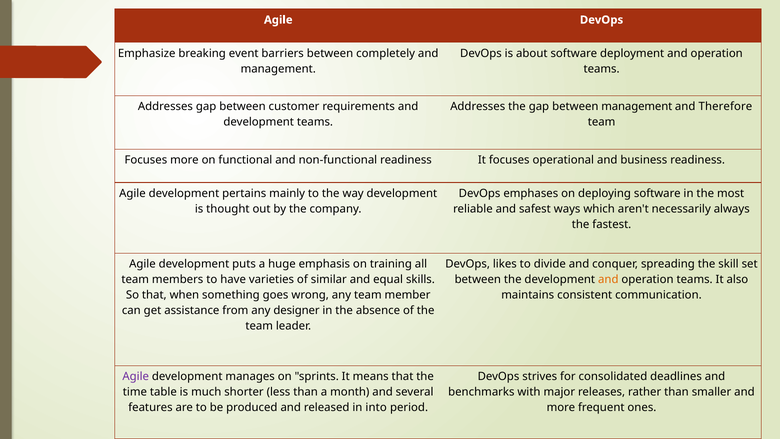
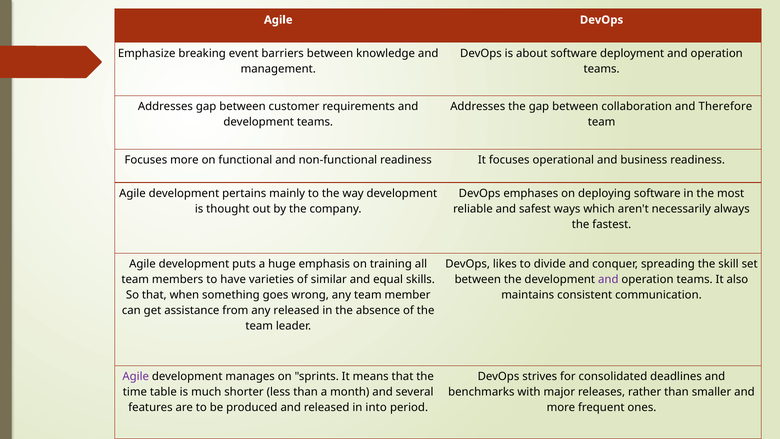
completely: completely -> knowledge (386, 53)
between management: management -> collaboration (637, 107)
and colour: orange -> purple (608, 280)
any designer: designer -> released (296, 311)
